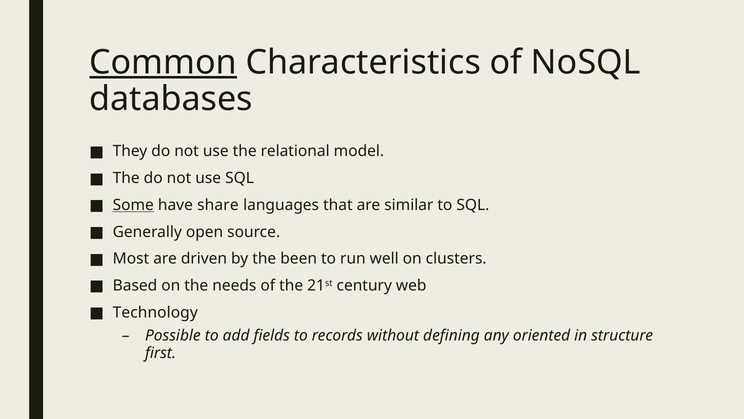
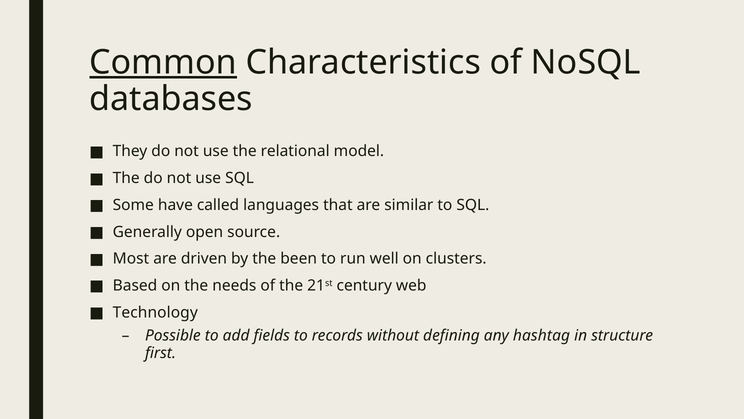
Some underline: present -> none (133, 205)
share: share -> called (218, 205)
oriented: oriented -> hashtag (541, 335)
